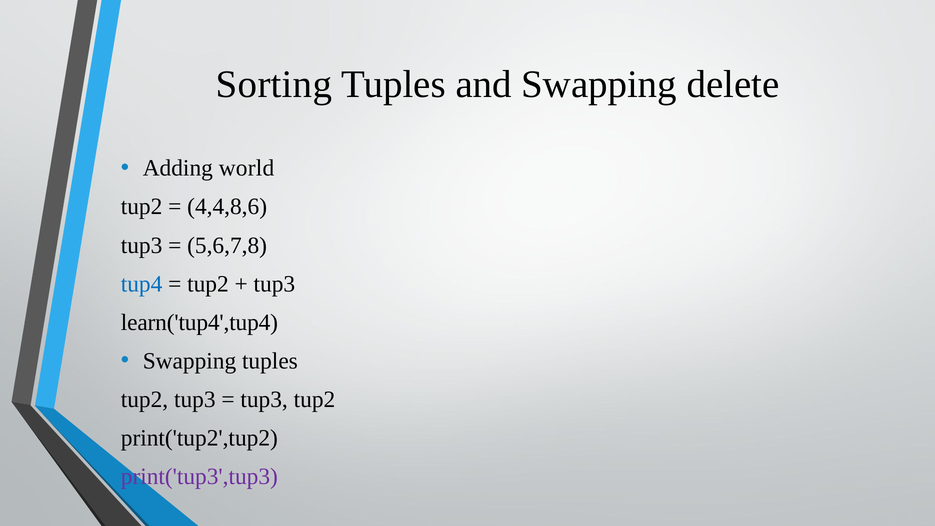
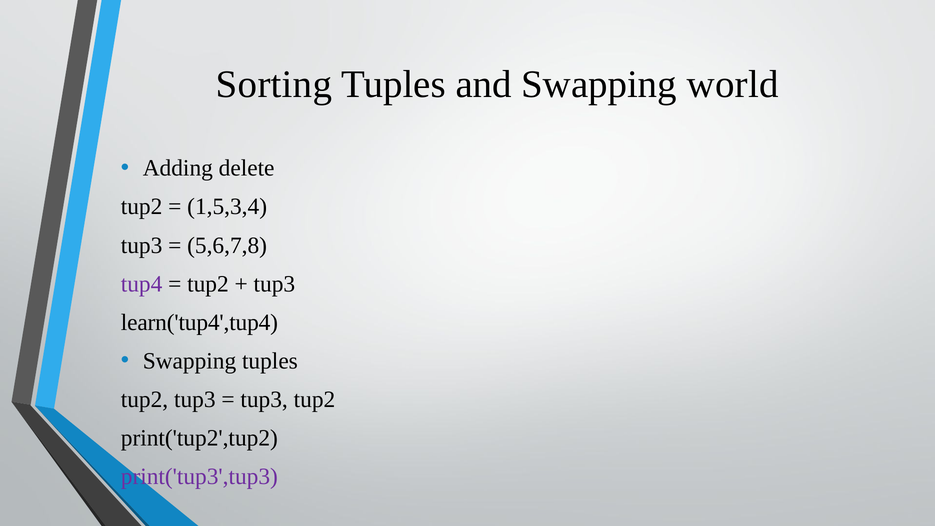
delete: delete -> world (733, 84)
world: world -> delete (247, 168)
4,4,8,6: 4,4,8,6 -> 1,5,3,4 (227, 207)
tup4 colour: blue -> purple (142, 284)
